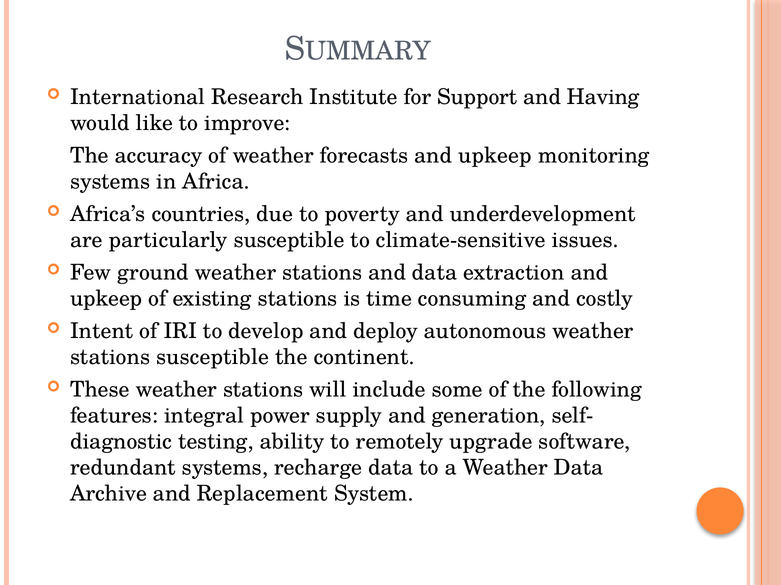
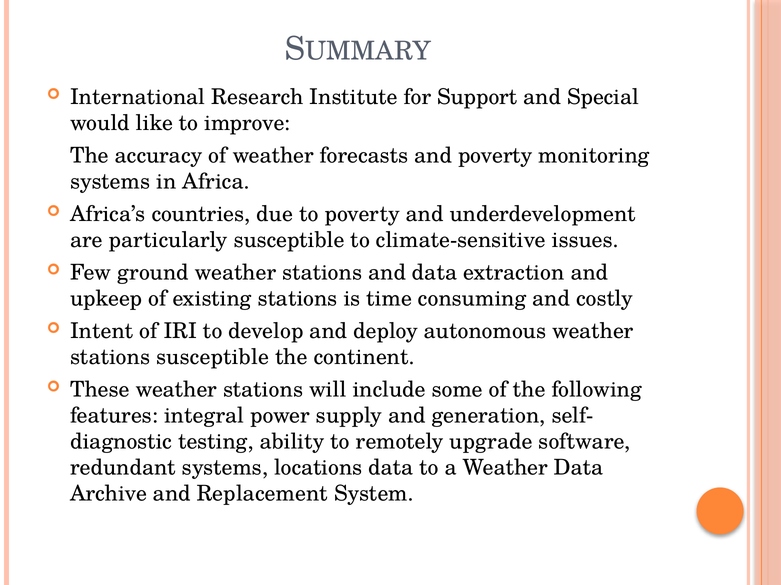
Having: Having -> Special (603, 97)
forecasts and upkeep: upkeep -> poverty (495, 156)
recharge: recharge -> locations (318, 468)
